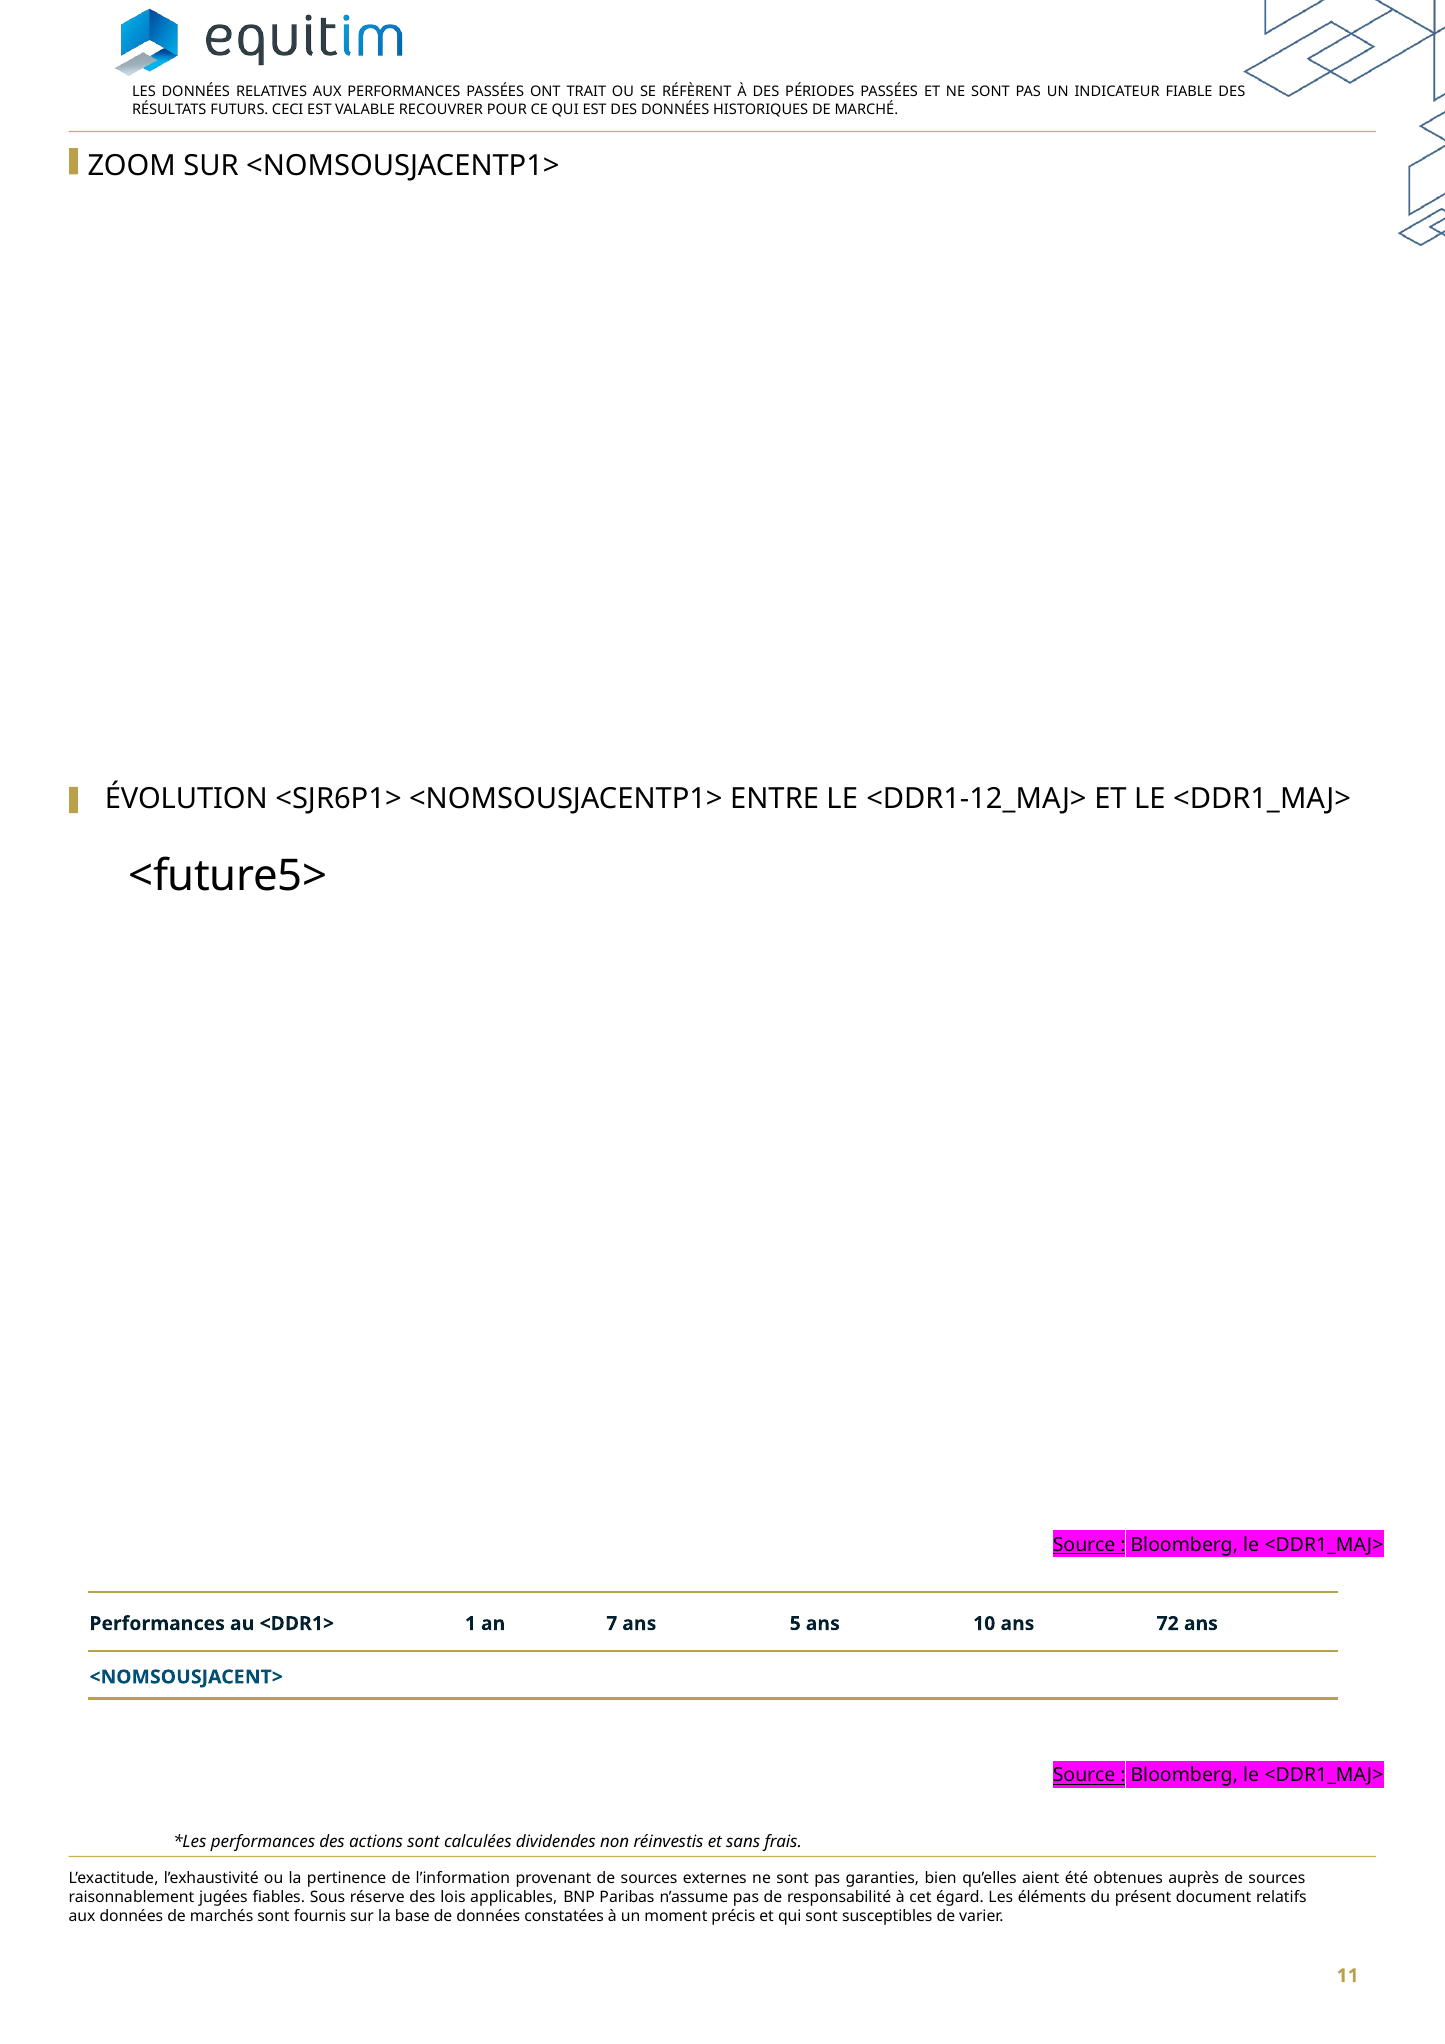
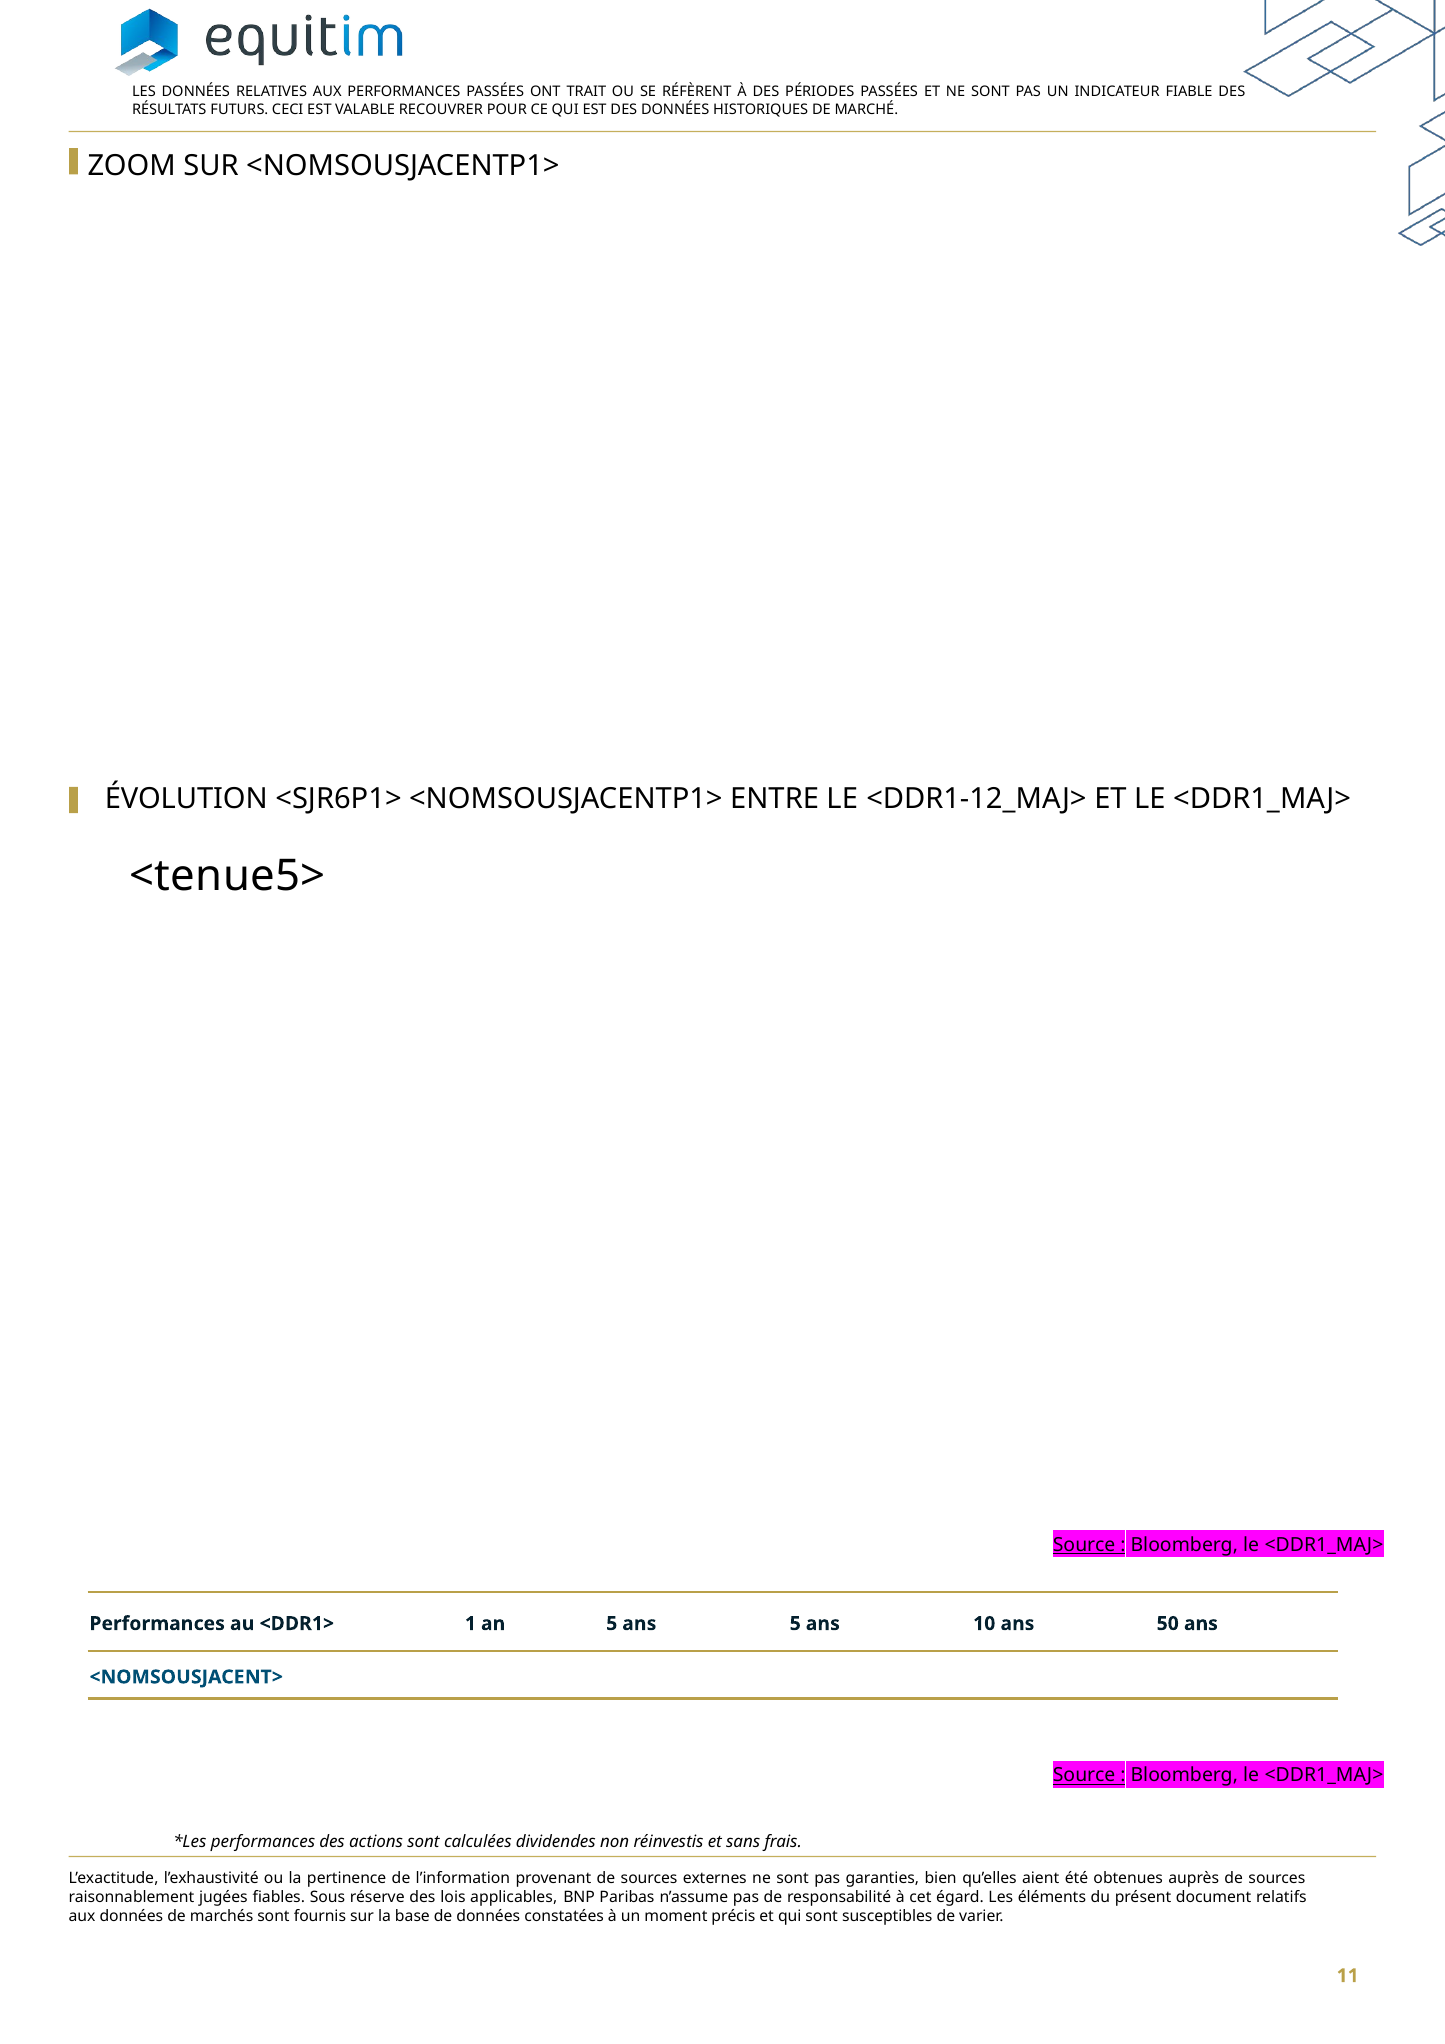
<future5>: <future5> -> <tenue5> (228, 876)
an 7: 7 -> 5 (612, 1623)
72: 72 -> 50 (1168, 1623)
